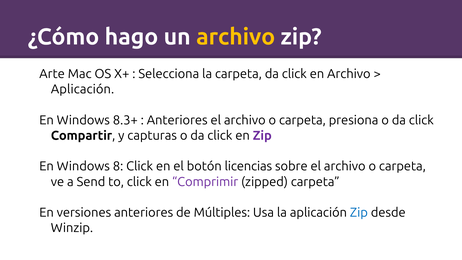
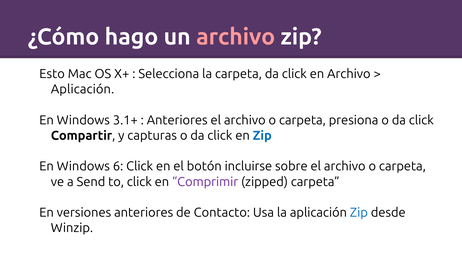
archivo colour: yellow -> pink (236, 37)
Arte: Arte -> Esto (52, 74)
8.3+: 8.3+ -> 3.1+ (125, 120)
Zip colour: purple -> blue (262, 135)
8: 8 -> 6 (118, 166)
licencias: licencias -> incluirse (248, 166)
Múltiples: Múltiples -> Contacto (222, 213)
